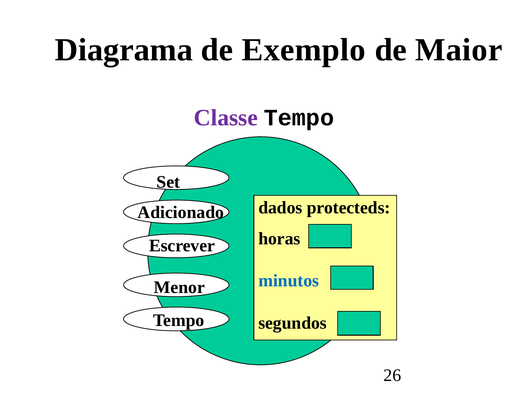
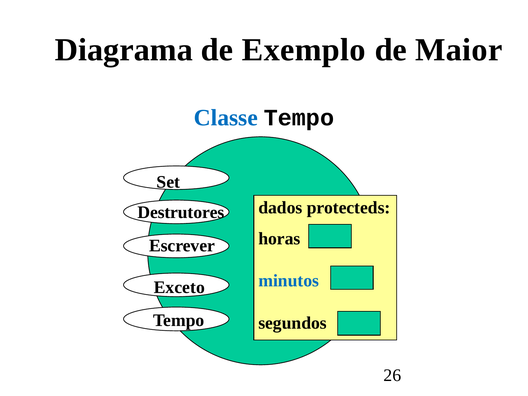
Classe colour: purple -> blue (226, 118)
Adicionado: Adicionado -> Destrutores (181, 212)
Menor: Menor -> Exceto (179, 287)
